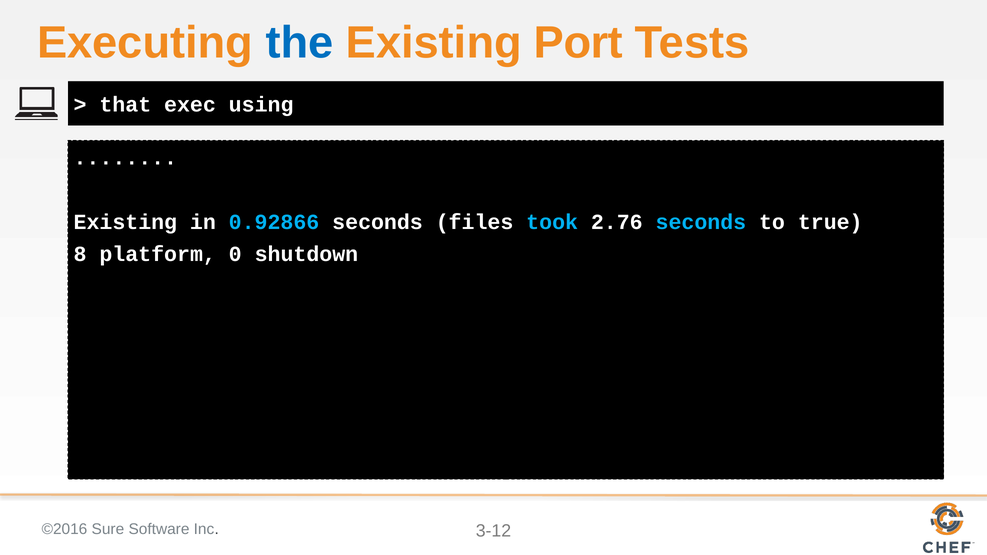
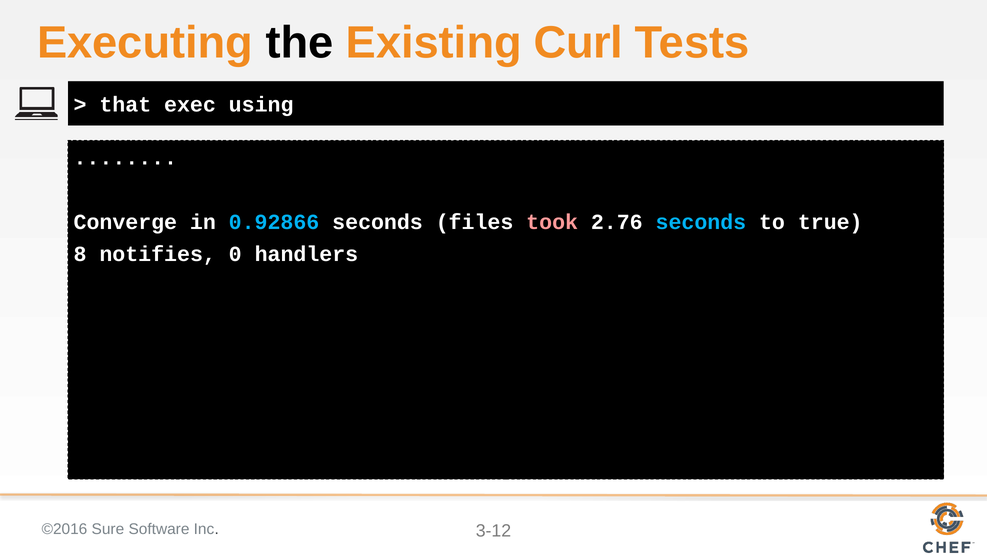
the colour: blue -> black (299, 43)
Port: Port -> Curl (578, 43)
Existing: Existing -> Converge (125, 222)
took colour: light blue -> pink (552, 222)
platform: platform -> notifies (158, 254)
shutdown: shutdown -> handlers (306, 254)
